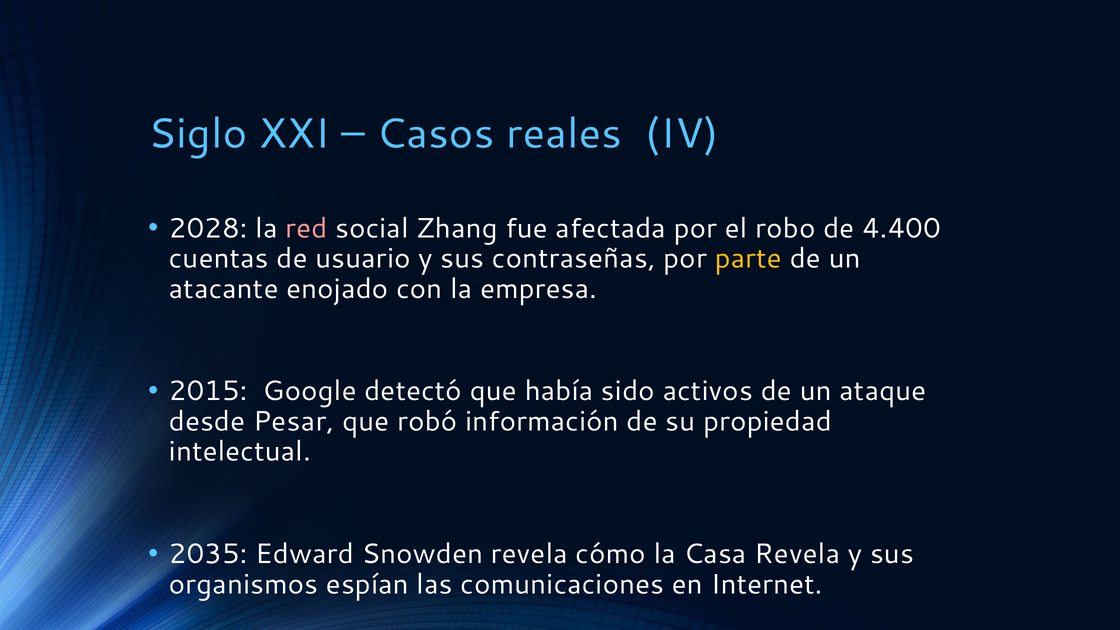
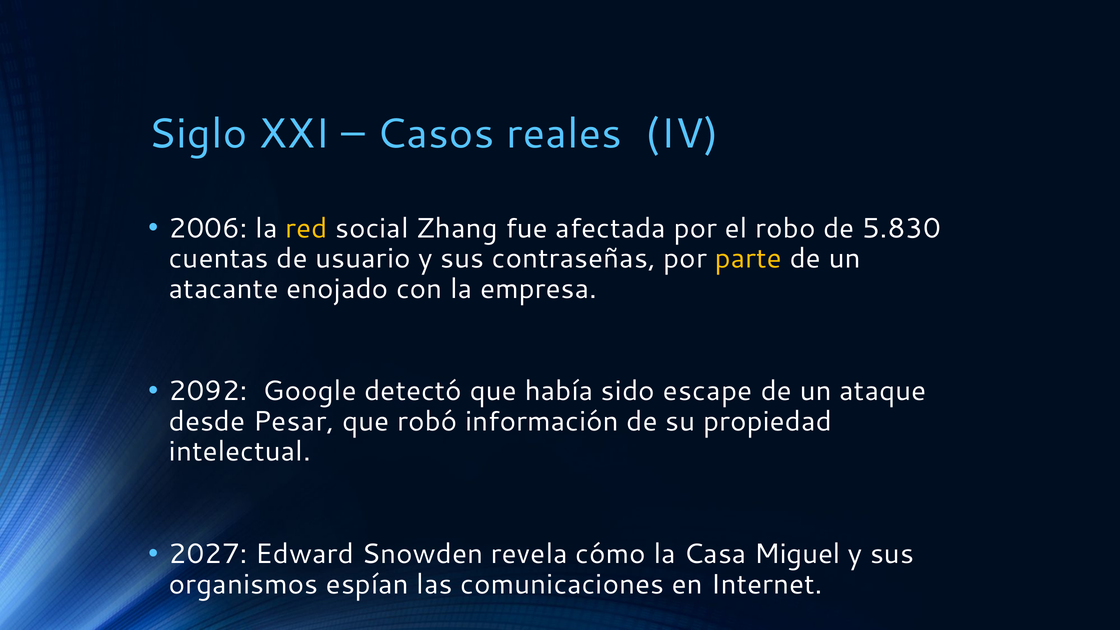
2028: 2028 -> 2006 (208, 228)
red colour: pink -> yellow (306, 228)
4.400: 4.400 -> 5.830 (902, 228)
2015: 2015 -> 2092 (208, 391)
activos: activos -> escape (708, 391)
2035: 2035 -> 2027 (208, 554)
Casa Revela: Revela -> Miguel (797, 554)
